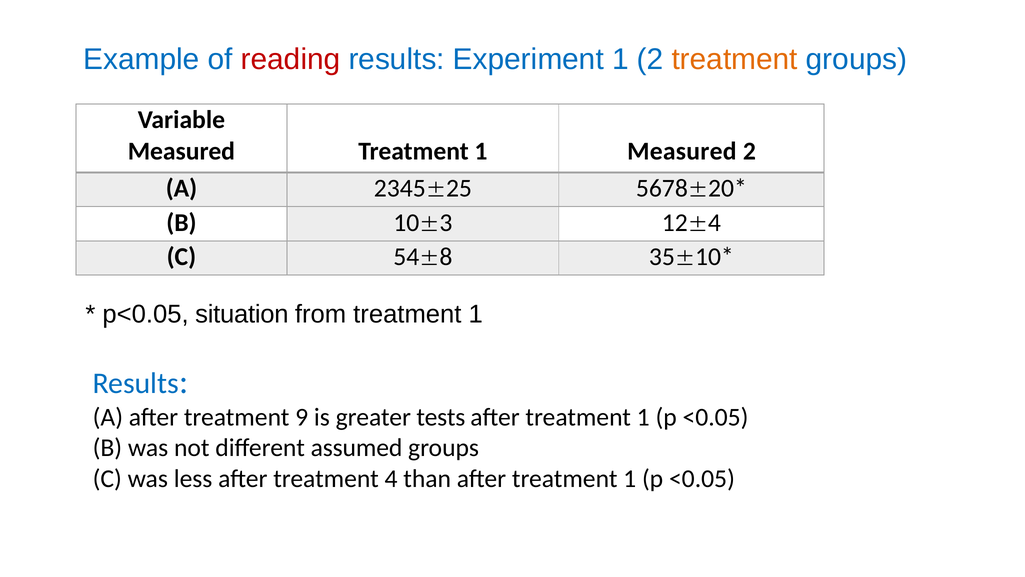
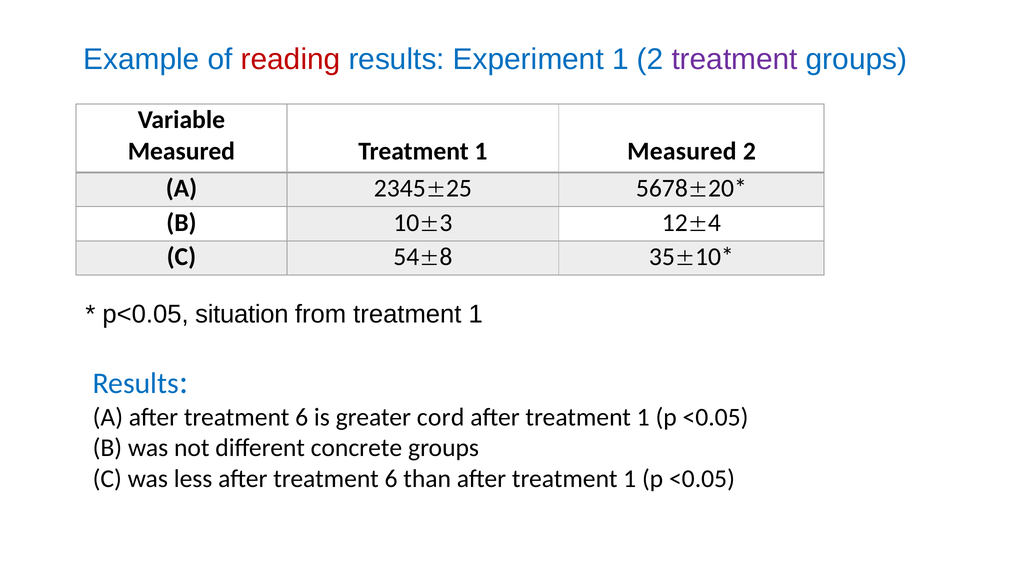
treatment colour: orange -> purple (735, 59)
A after treatment 9: 9 -> 6 (302, 417)
tests: tests -> cord (441, 417)
assumed: assumed -> concrete (356, 447)
less after treatment 4: 4 -> 6 (391, 478)
